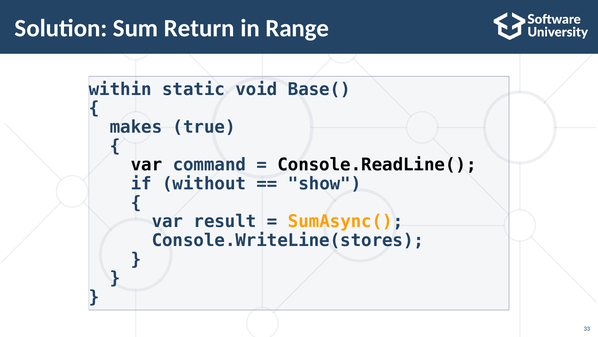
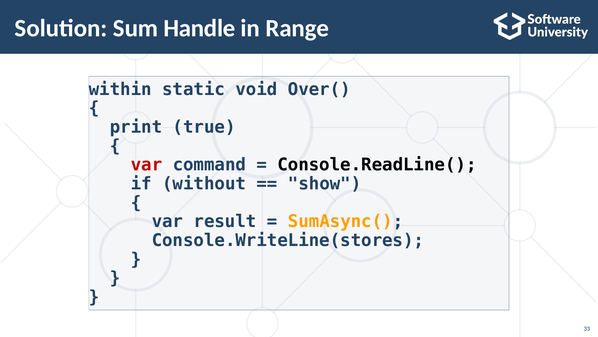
Return: Return -> Handle (199, 28)
Base(: Base( -> Over( (319, 89)
makes: makes -> print (136, 127)
var colour: black -> red (147, 165)
